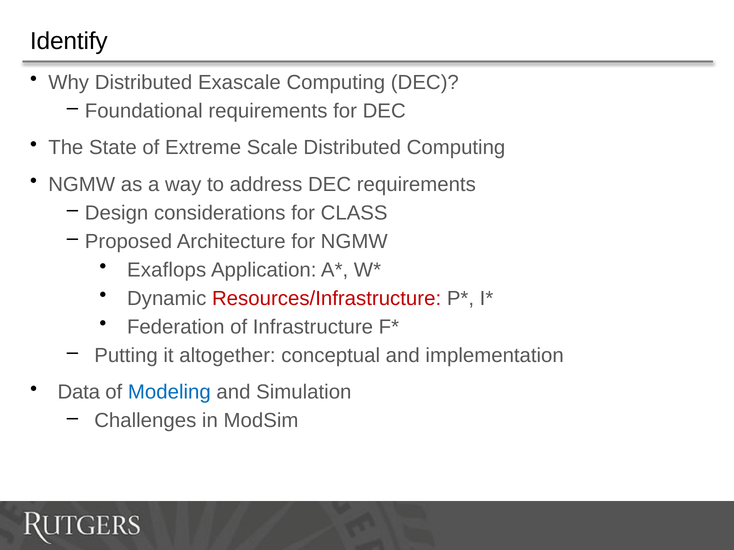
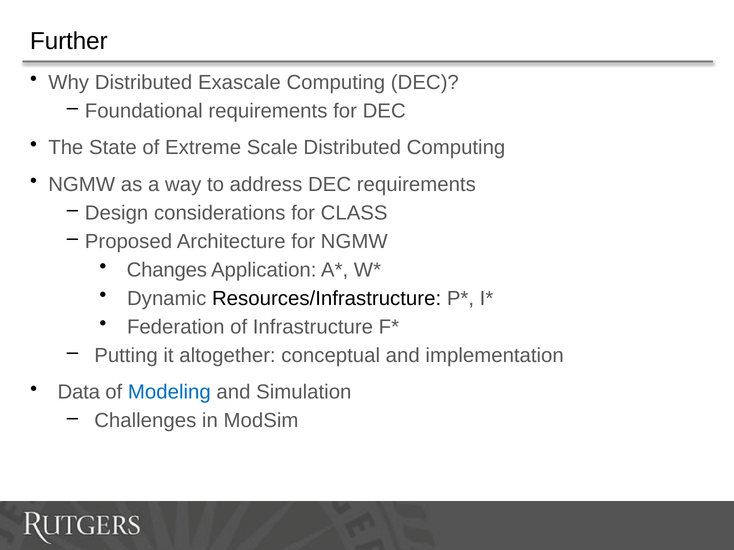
Identify: Identify -> Further (69, 41)
Exaflops: Exaflops -> Changes (167, 270)
Resources/Infrastructure colour: red -> black (327, 299)
